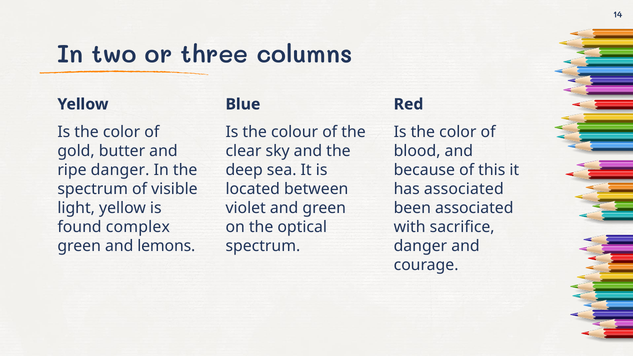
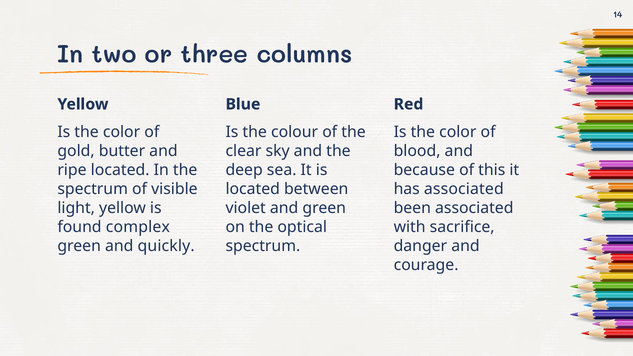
ripe danger: danger -> located (120, 170)
lemons: lemons -> quickly (166, 246)
